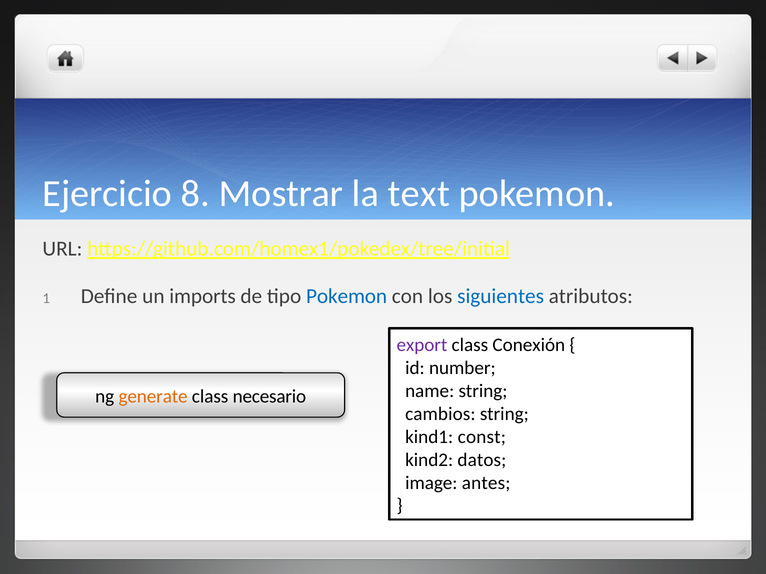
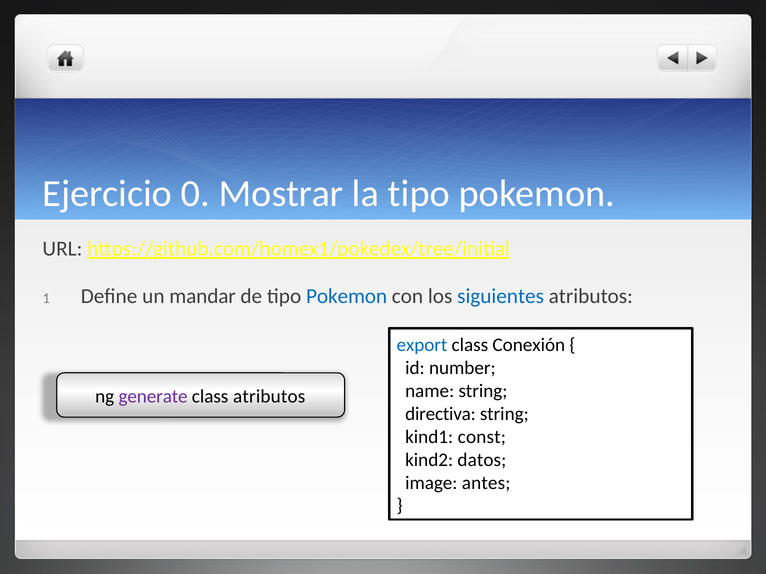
8: 8 -> 0 (195, 194)
la text: text -> tipo (419, 194)
imports: imports -> mandar (203, 296)
export colour: purple -> blue (422, 345)
generate colour: orange -> purple (153, 397)
class necesario: necesario -> atributos (269, 397)
cambios: cambios -> directiva (440, 414)
